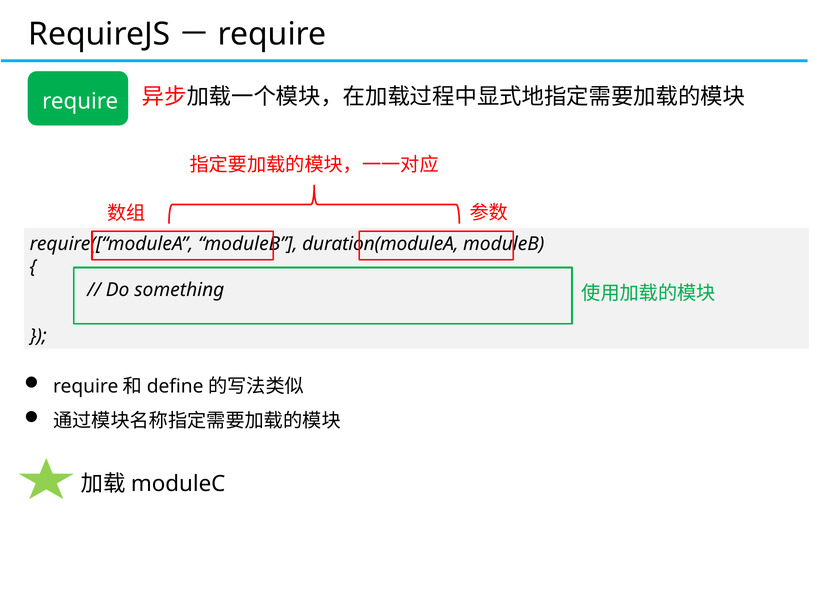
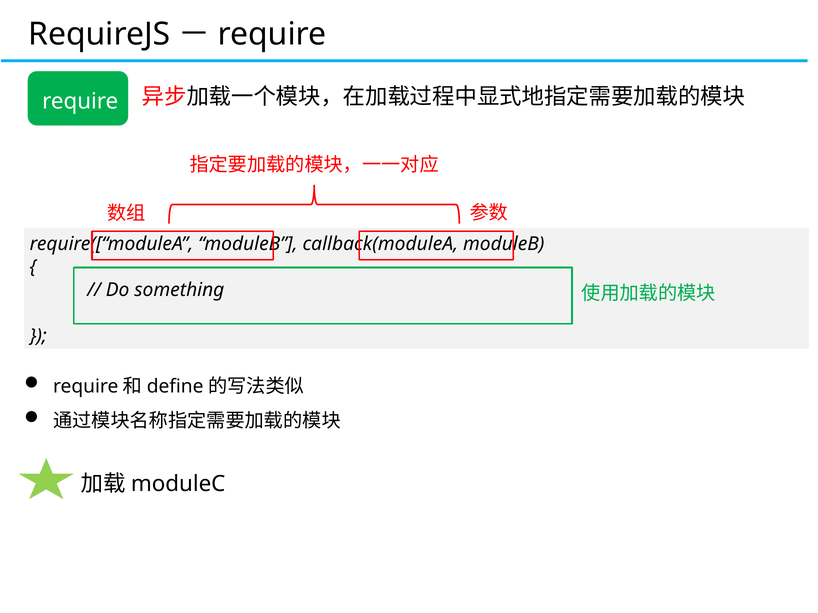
duration(moduleA: duration(moduleA -> callback(moduleA (380, 244)
